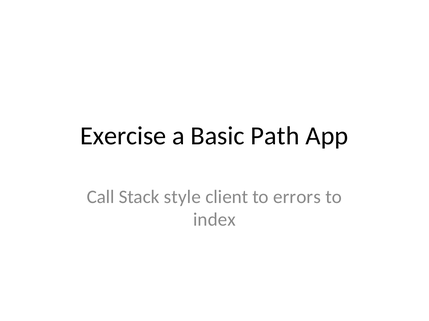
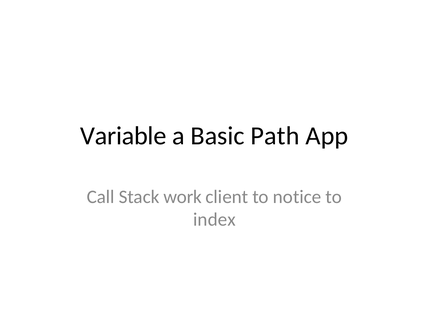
Exercise: Exercise -> Variable (123, 136)
style: style -> work (183, 197)
errors: errors -> notice (297, 197)
